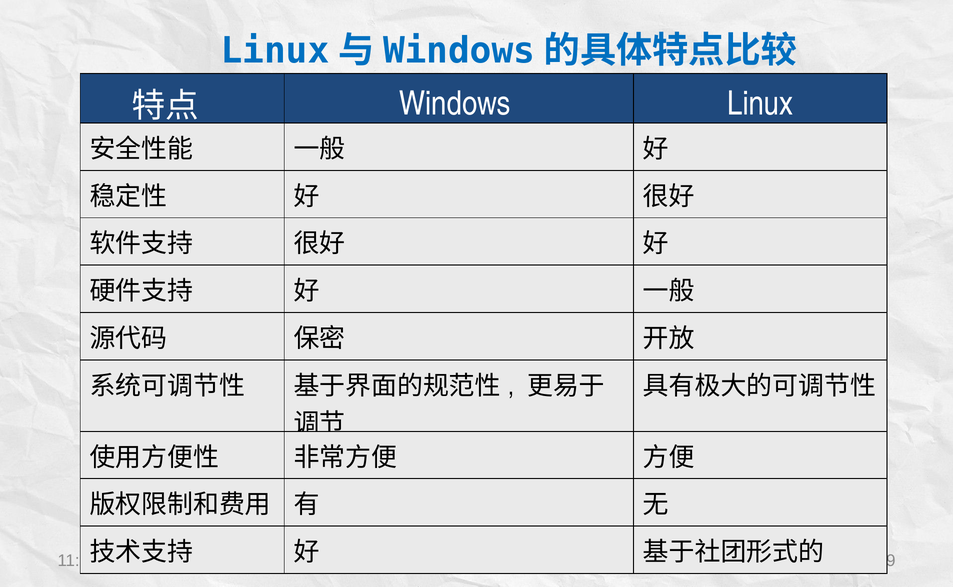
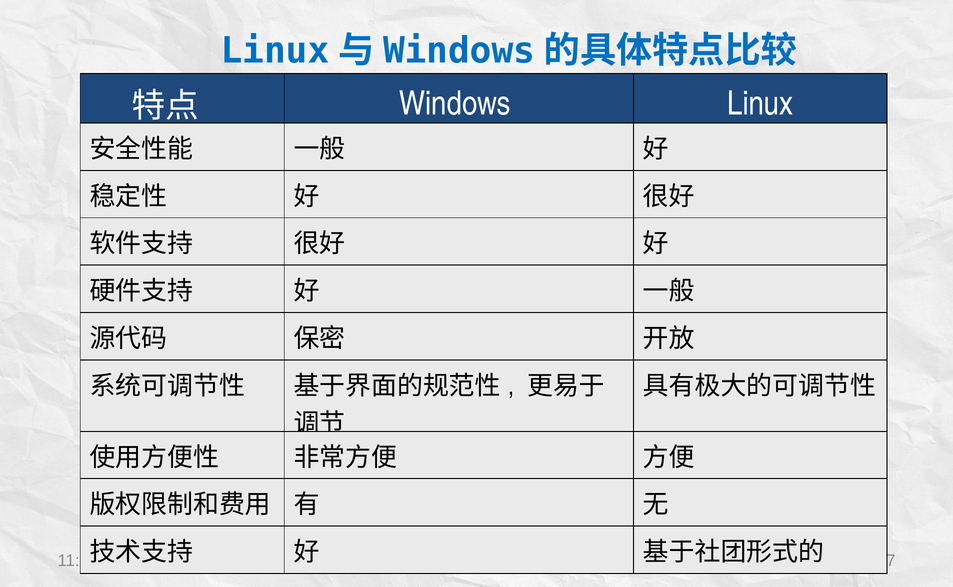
9: 9 -> 7 (891, 560)
